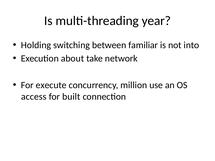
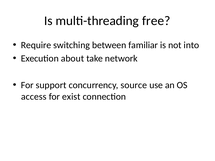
year: year -> free (156, 21)
Holding: Holding -> Require (36, 45)
execute: execute -> support (51, 85)
million: million -> source (134, 85)
built: built -> exist (71, 97)
